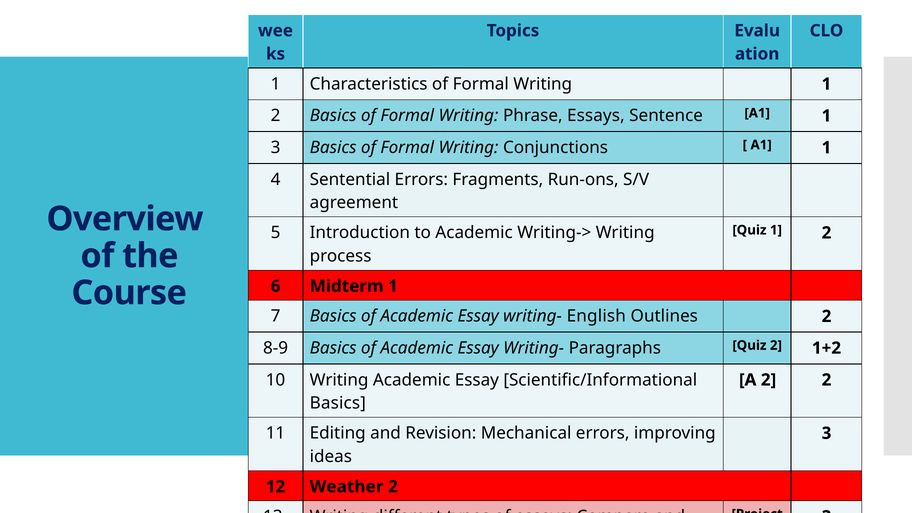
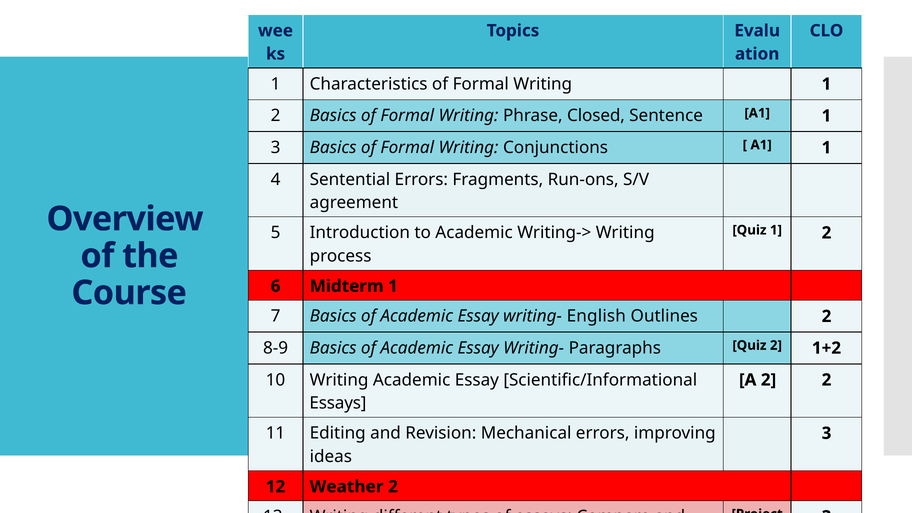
Phrase Essays: Essays -> Closed (596, 116)
Basics: Basics -> Essays (338, 403)
